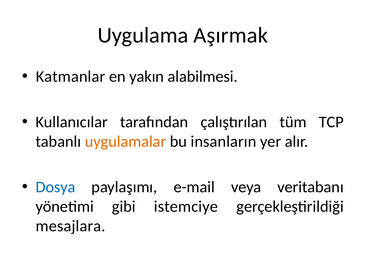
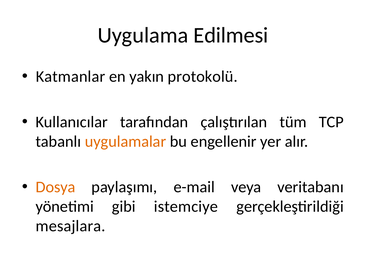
Aşırmak: Aşırmak -> Edilmesi (231, 35)
alabilmesi: alabilmesi -> protokolü (203, 77)
insanların: insanların -> engellenir (224, 142)
Dosya colour: blue -> orange (56, 187)
